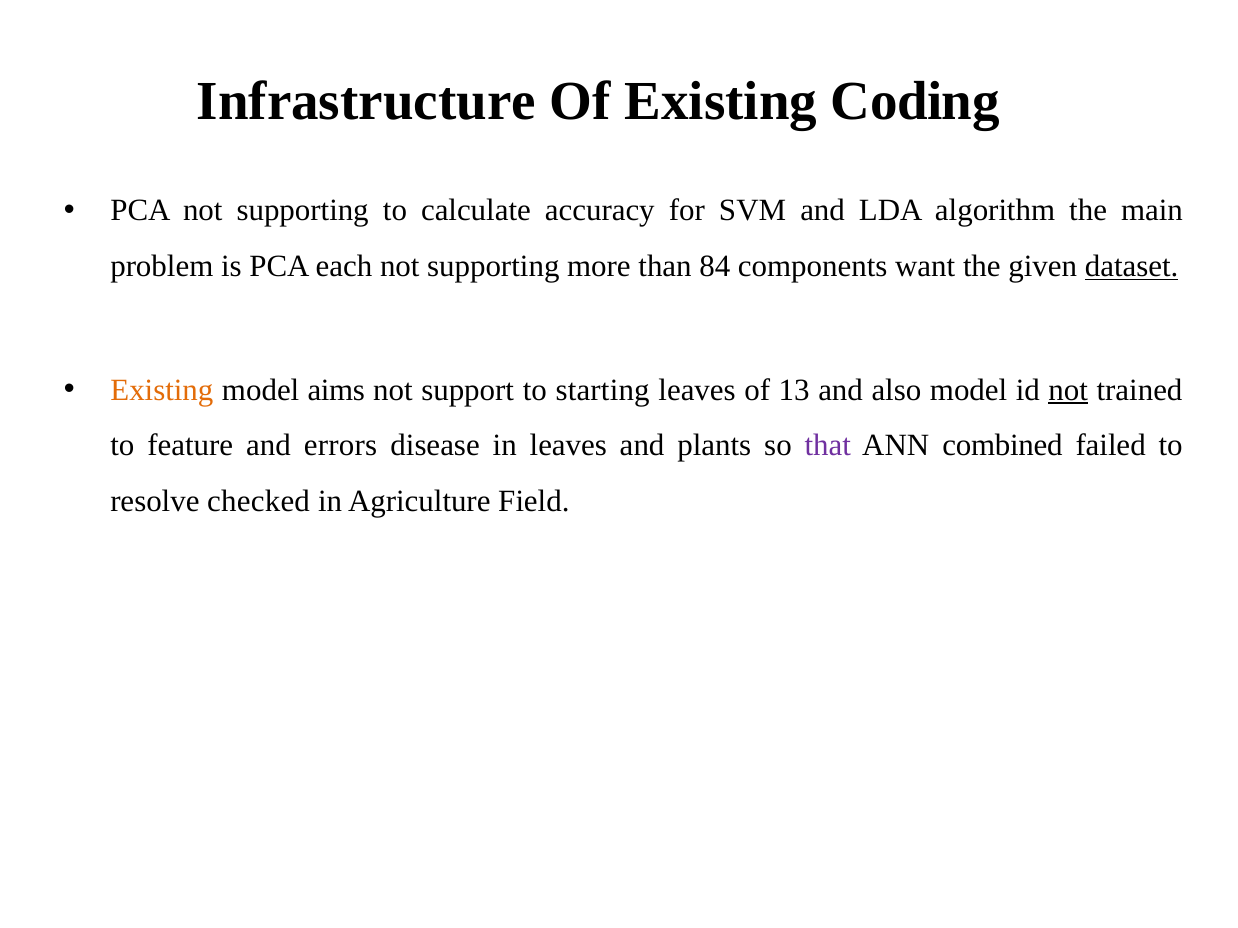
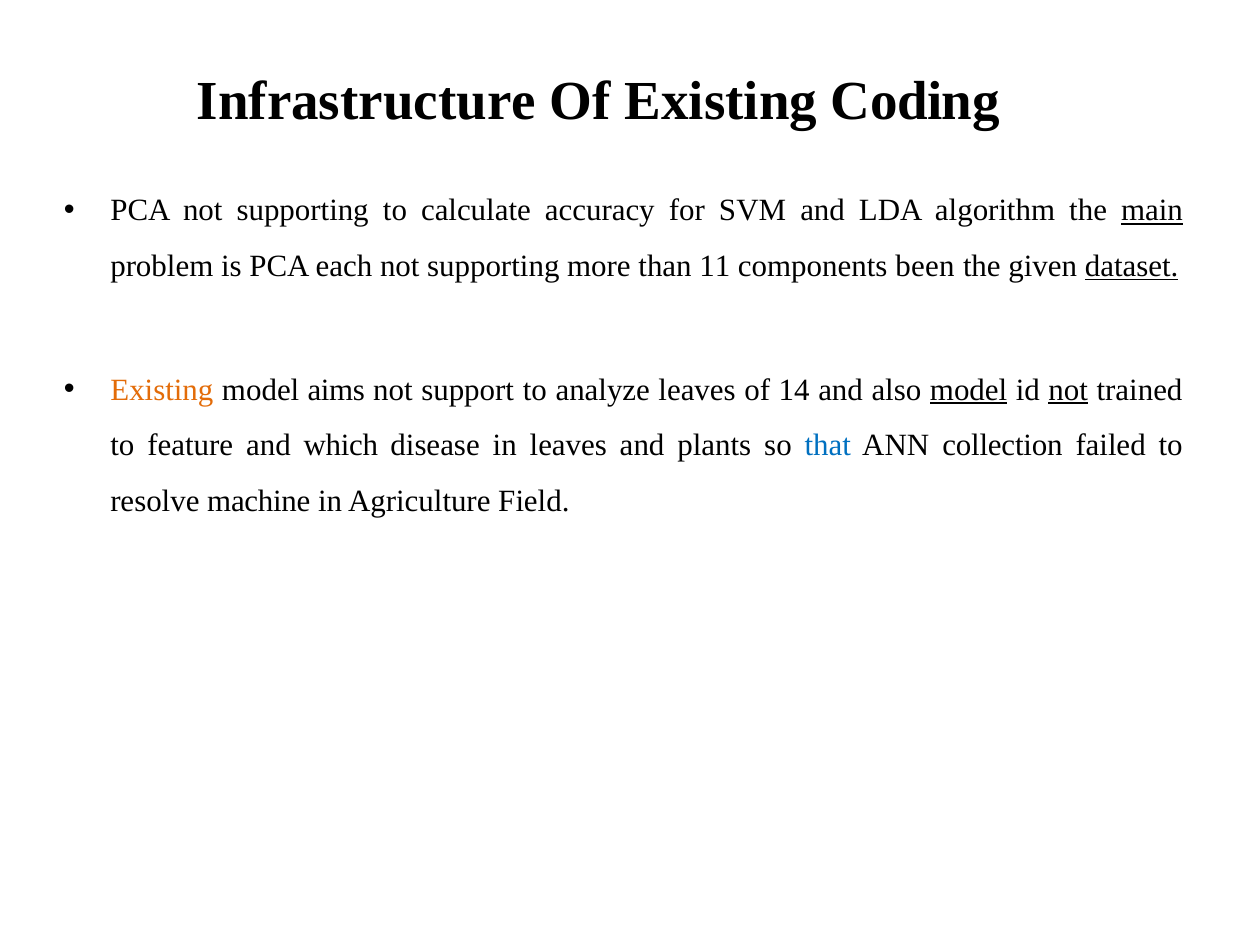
main underline: none -> present (1152, 211)
84: 84 -> 11 (715, 266)
want: want -> been (925, 266)
starting: starting -> analyze (603, 390)
13: 13 -> 14 (794, 390)
model underline: none -> present (969, 390)
errors: errors -> which (341, 446)
that colour: purple -> blue (828, 446)
combined: combined -> collection (1002, 446)
checked: checked -> machine (259, 502)
